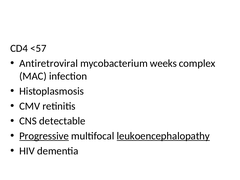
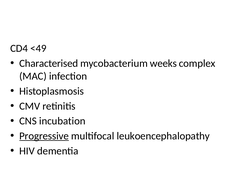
<57: <57 -> <49 (38, 48)
Antiretroviral: Antiretroviral -> Characterised (49, 63)
detectable: detectable -> incubation (62, 121)
leukoencephalopathy underline: present -> none (163, 136)
